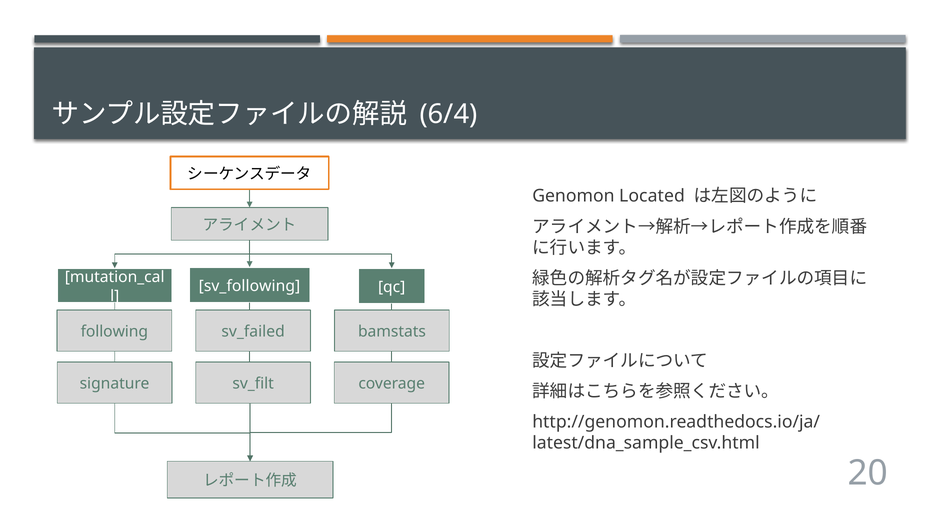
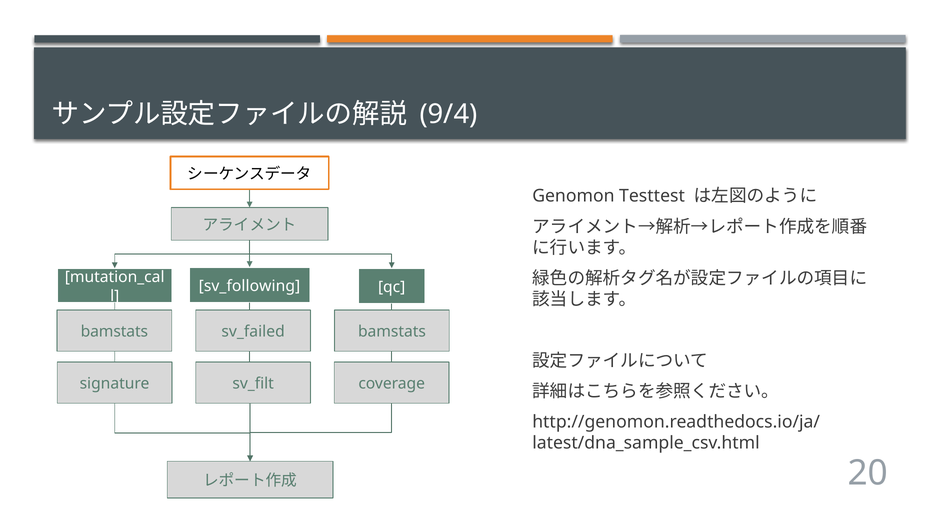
6/4: 6/4 -> 9/4 (449, 114)
Located: Located -> Testtest (652, 196)
following: following -> bamstats (114, 332)
